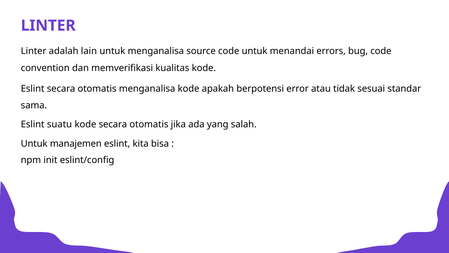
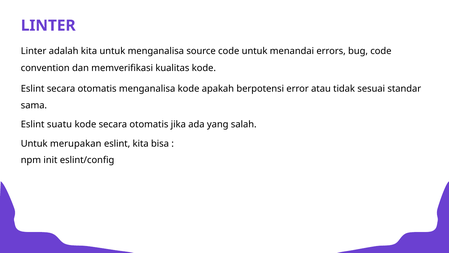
adalah lain: lain -> kita (89, 51)
manajemen: manajemen -> merupakan (76, 143)
